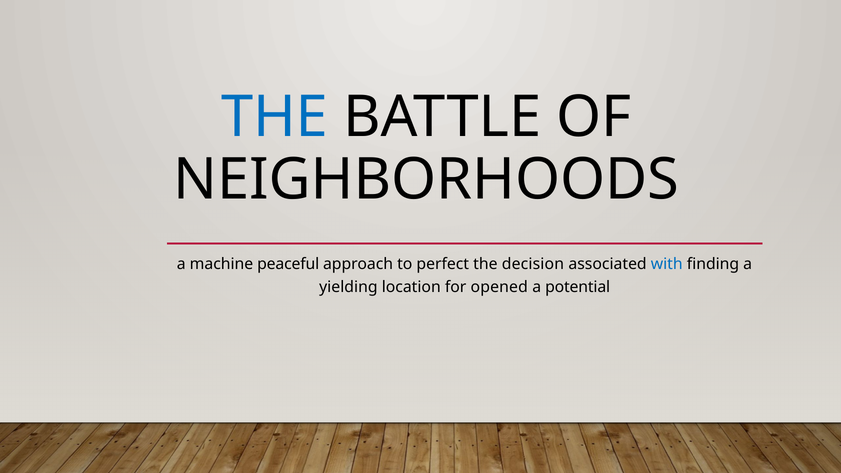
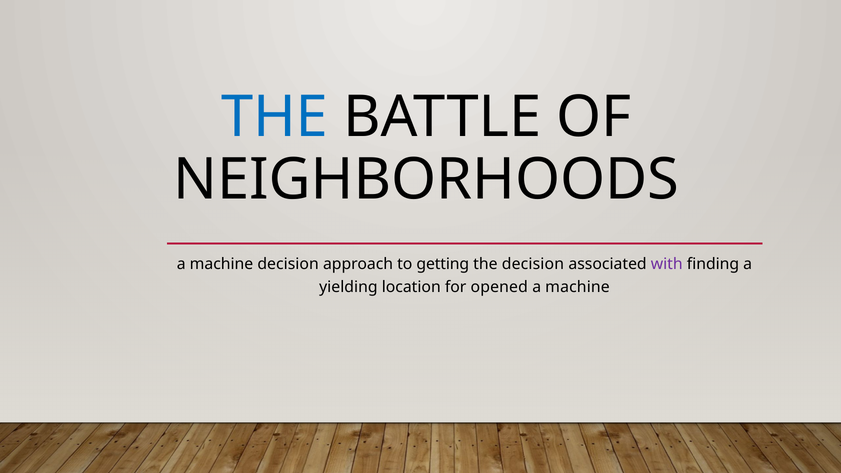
machine peaceful: peaceful -> decision (288, 264)
perfect: perfect -> getting (443, 264)
with colour: blue -> purple (667, 264)
potential: potential -> machine (578, 287)
